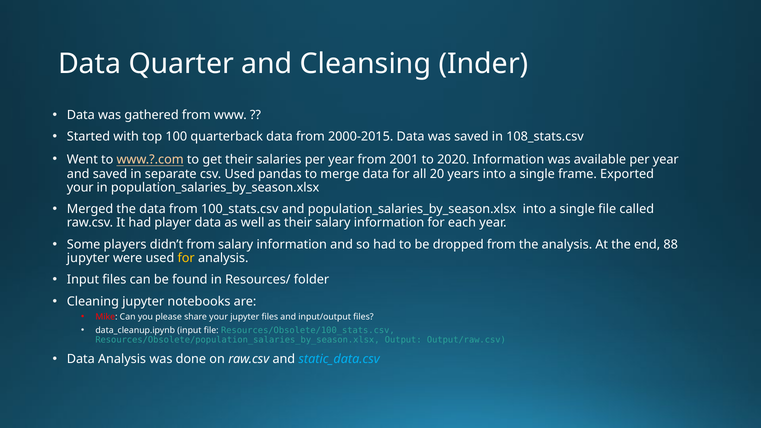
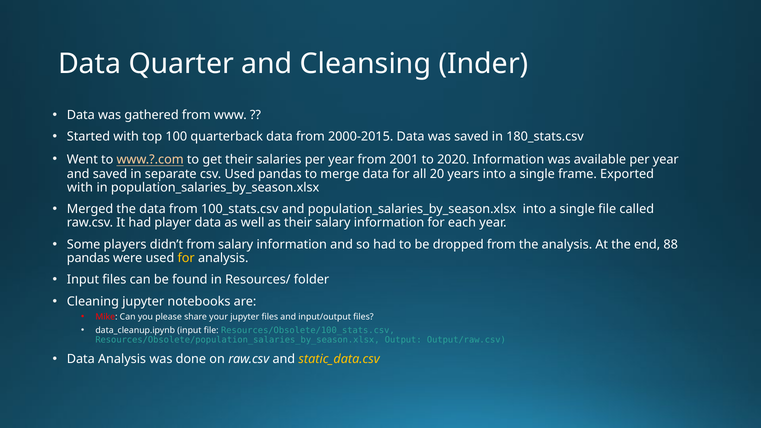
108_stats.csv: 108_stats.csv -> 180_stats.csv (545, 137)
your: your -> with (80, 188)
jupyter: jupyter -> pandas (88, 258)
static_data.csv colour: light blue -> yellow (339, 359)
